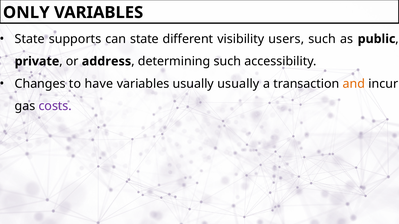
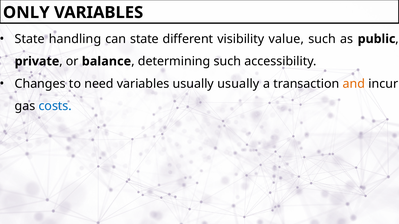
supports: supports -> handling (75, 39)
users: users -> value (286, 39)
address: address -> balance (106, 61)
have: have -> need (99, 84)
costs colour: purple -> blue (55, 106)
